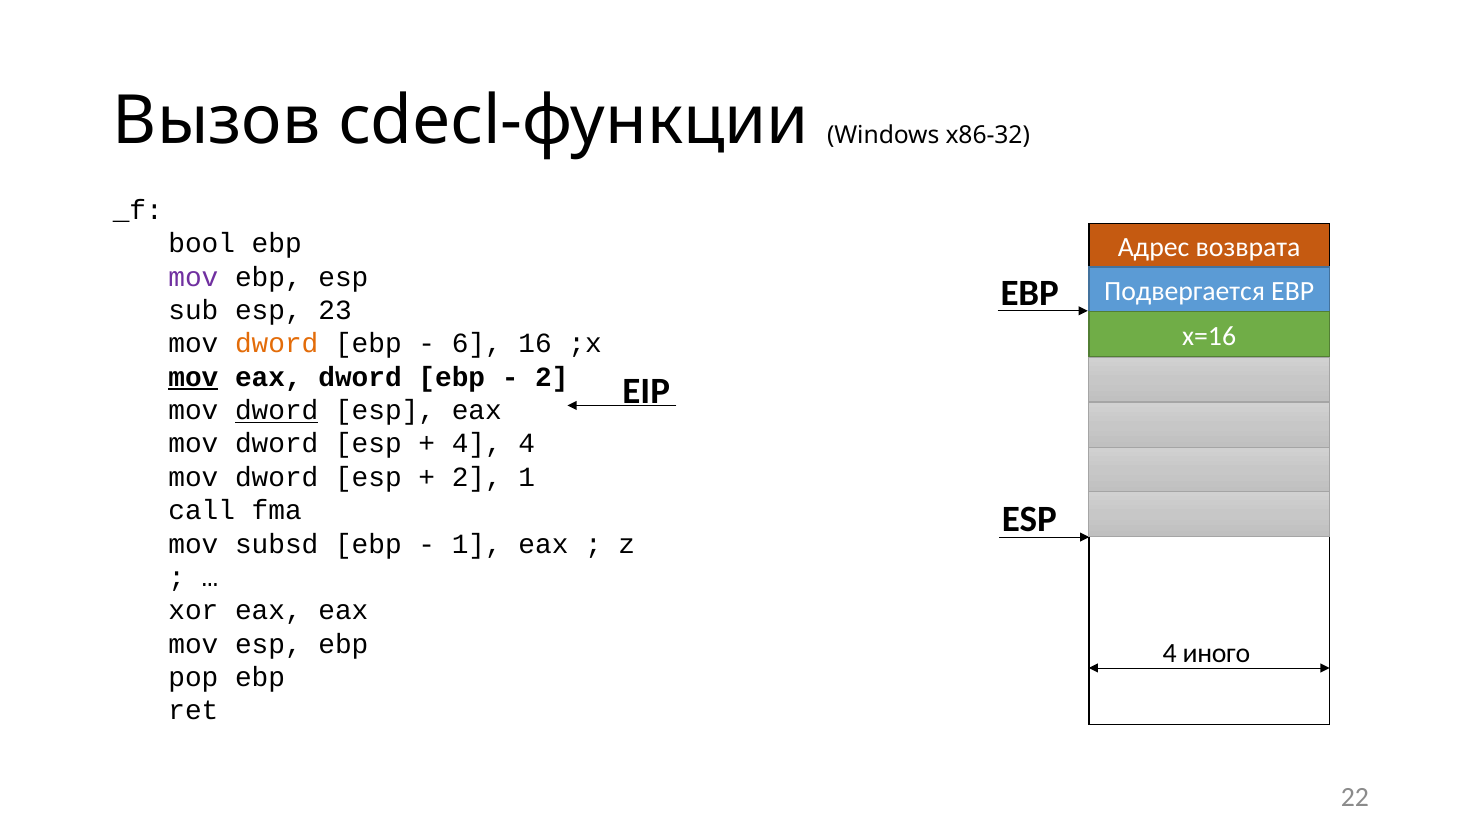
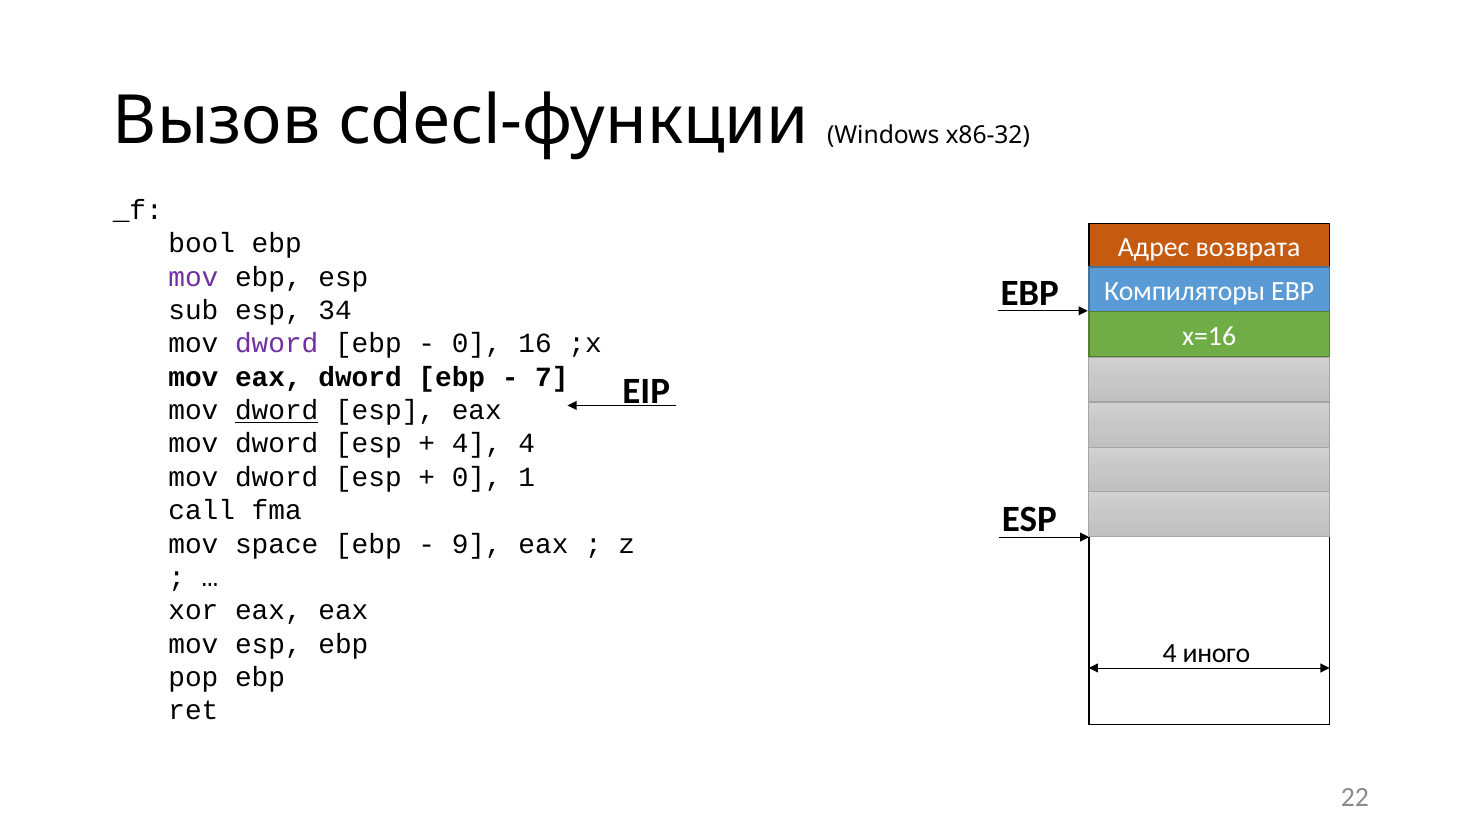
Подвергается: Подвергается -> Компиляторы (1185, 291)
23: 23 -> 34 (335, 310)
dword colour: orange -> purple (277, 344)
6: 6 -> 0 (477, 344)
mov underline: present -> none (193, 377)
2: 2 -> 7 (552, 377)
2: 2 -> 0 (477, 477)
subsd: subsd -> space (277, 544)
1: 1 -> 9 (477, 544)
